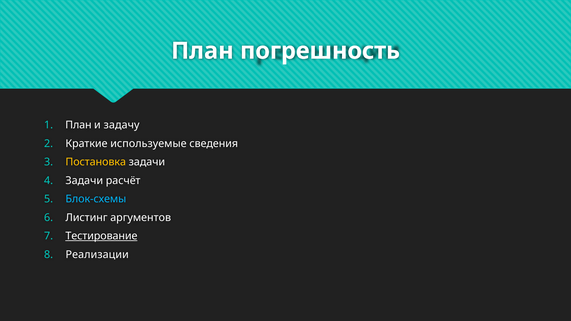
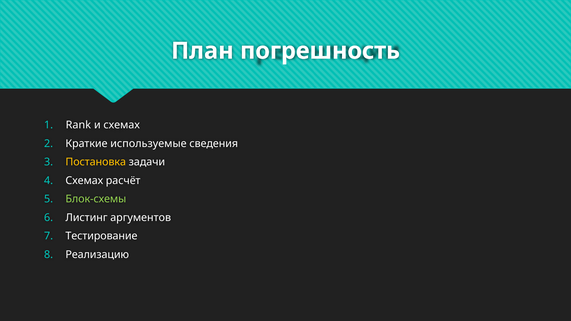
План: План -> Rank (78, 125)
и задачу: задачу -> схемах (122, 125)
Задачи: Задачи -> Схемах (84, 181)
Блок-схемы colour: light blue -> light green (96, 199)
Тестирование underline: present -> none (101, 236)
Реализации: Реализации -> Реализацию (97, 255)
